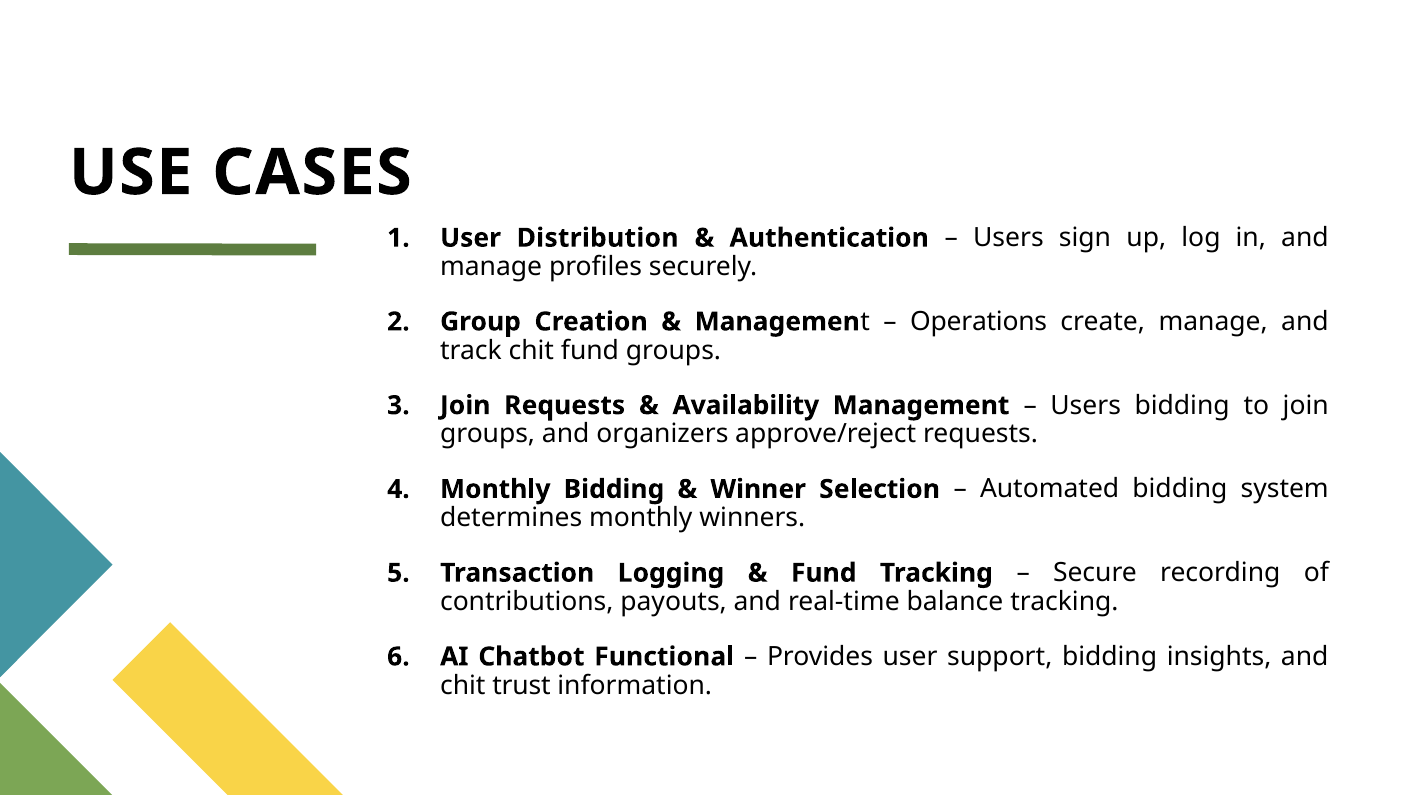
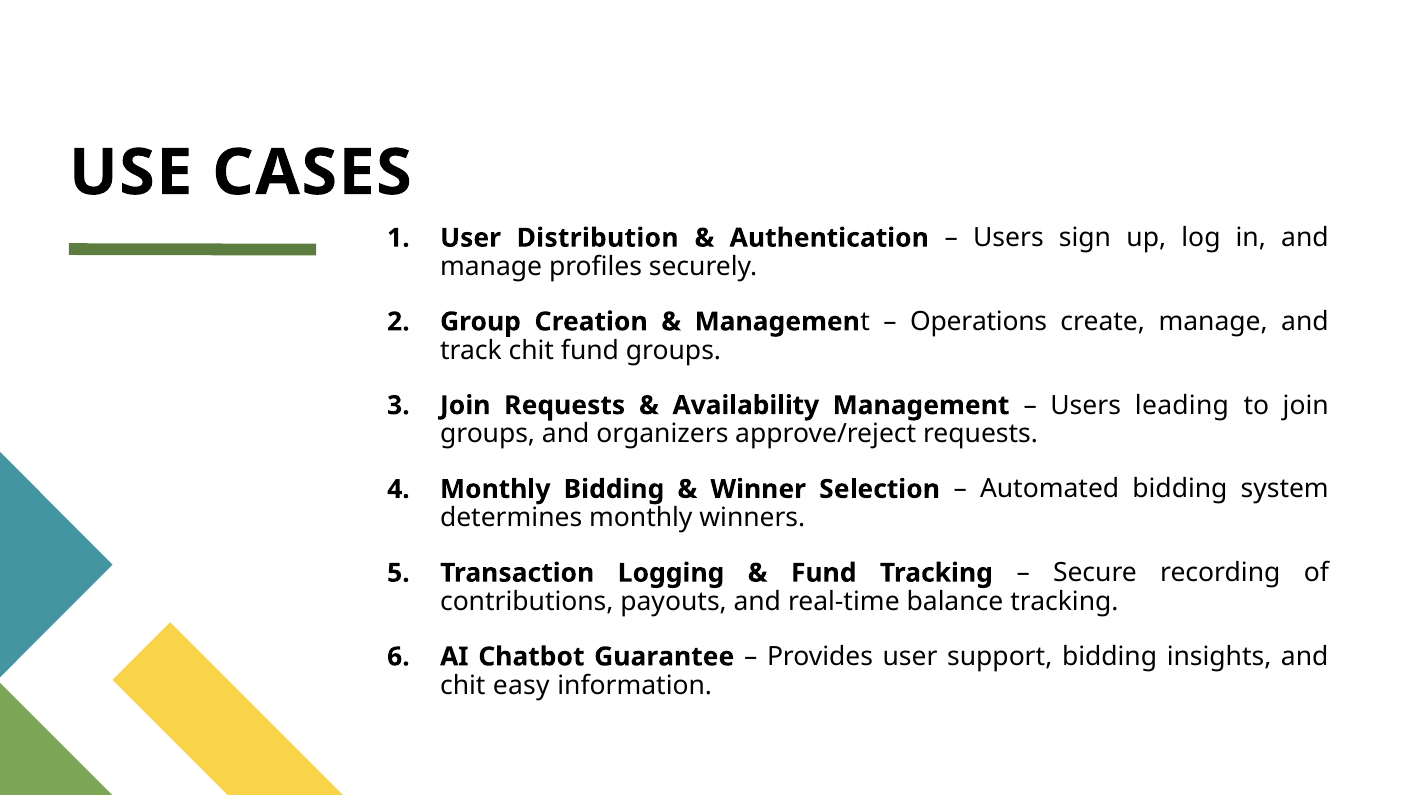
Users bidding: bidding -> leading (1182, 405)
Functional: Functional -> Guarantee (664, 657)
trust: trust -> easy (521, 685)
